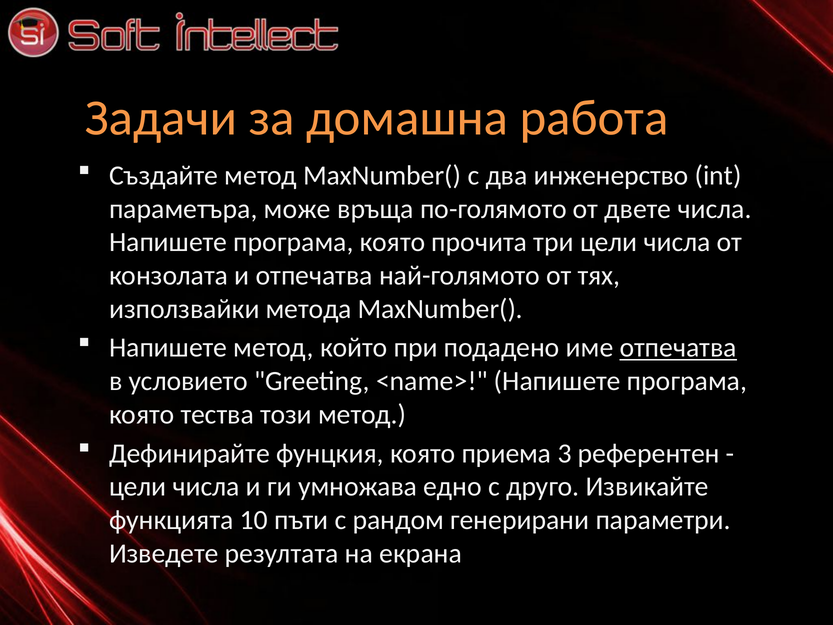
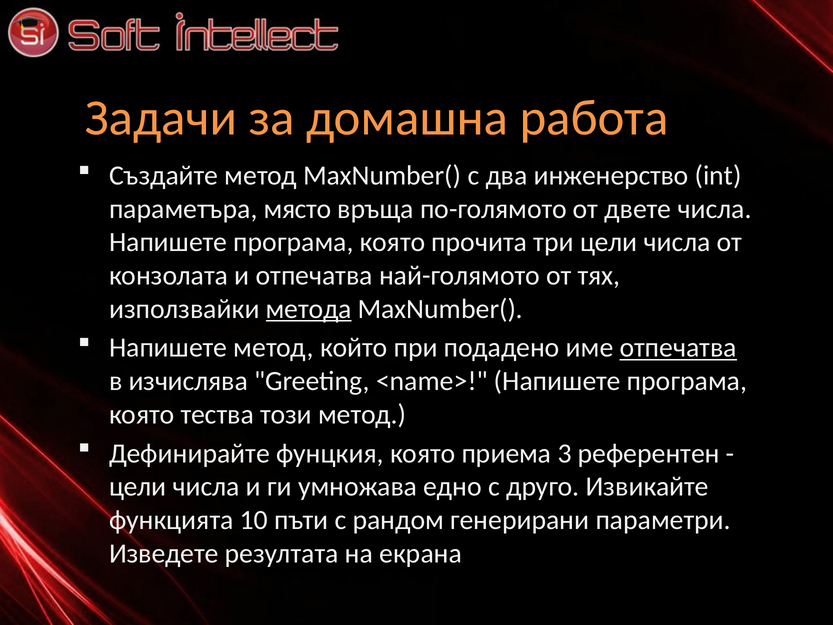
може: може -> място (297, 209)
метода underline: none -> present (309, 309)
условието: условието -> изчислява (188, 381)
